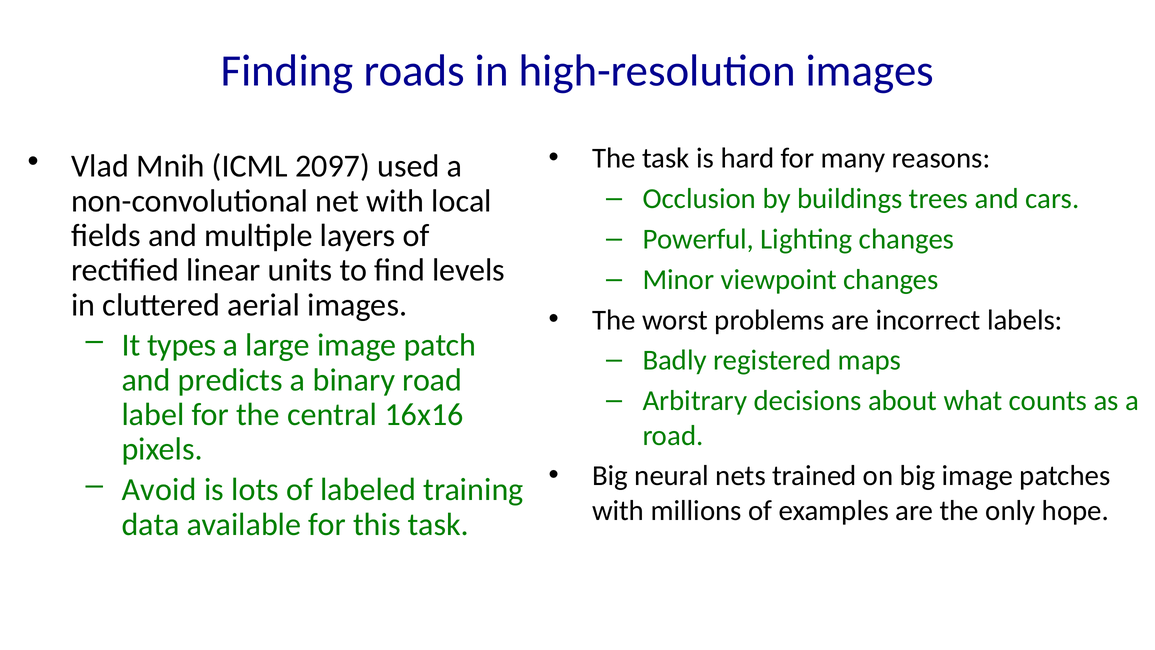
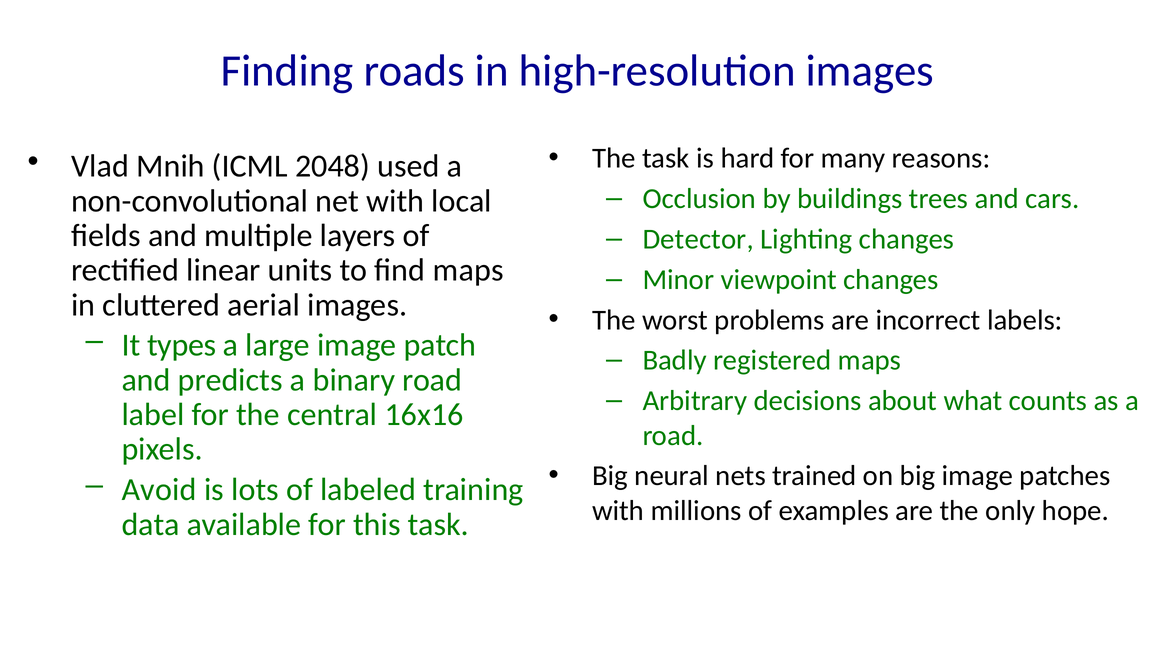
2097: 2097 -> 2048 (333, 166)
Powerful: Powerful -> Detector (698, 239)
find levels: levels -> maps (468, 270)
